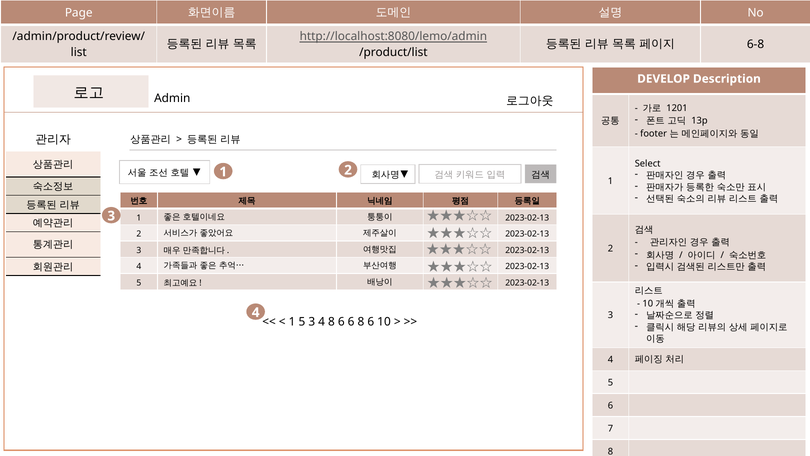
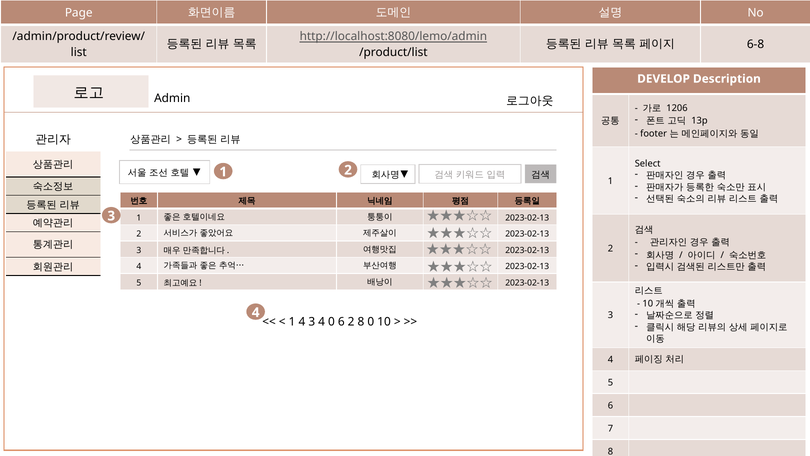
1201: 1201 -> 1206 (677, 108)
1 5: 5 -> 4 (302, 321)
4 8: 8 -> 0 (331, 321)
6 6: 6 -> 2 (351, 321)
6: 6 -> 0 (371, 321)
